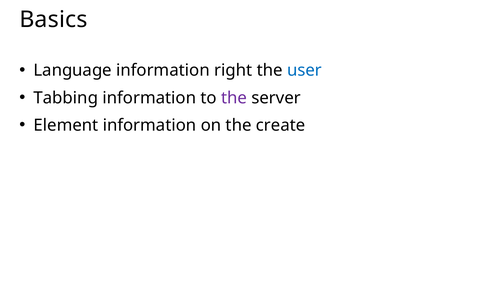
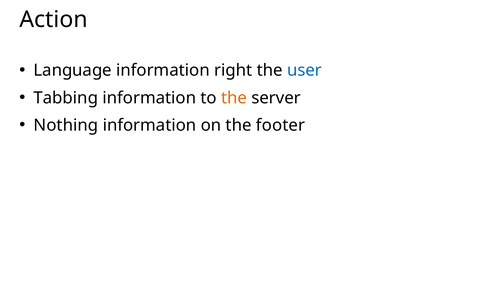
Basics: Basics -> Action (54, 20)
the colour: purple -> orange (234, 98)
Element: Element -> Nothing (66, 126)
create: create -> footer (281, 126)
